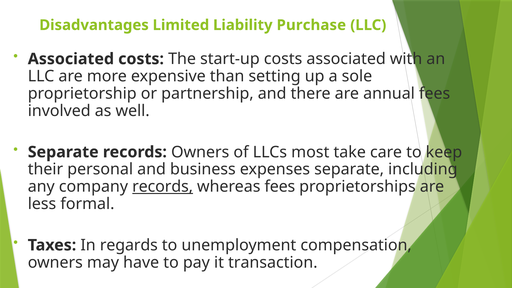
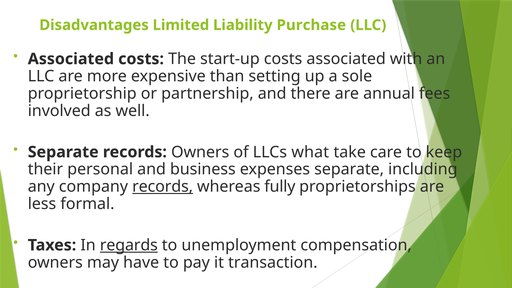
most: most -> what (310, 152)
whereas fees: fees -> fully (280, 187)
regards underline: none -> present (129, 245)
